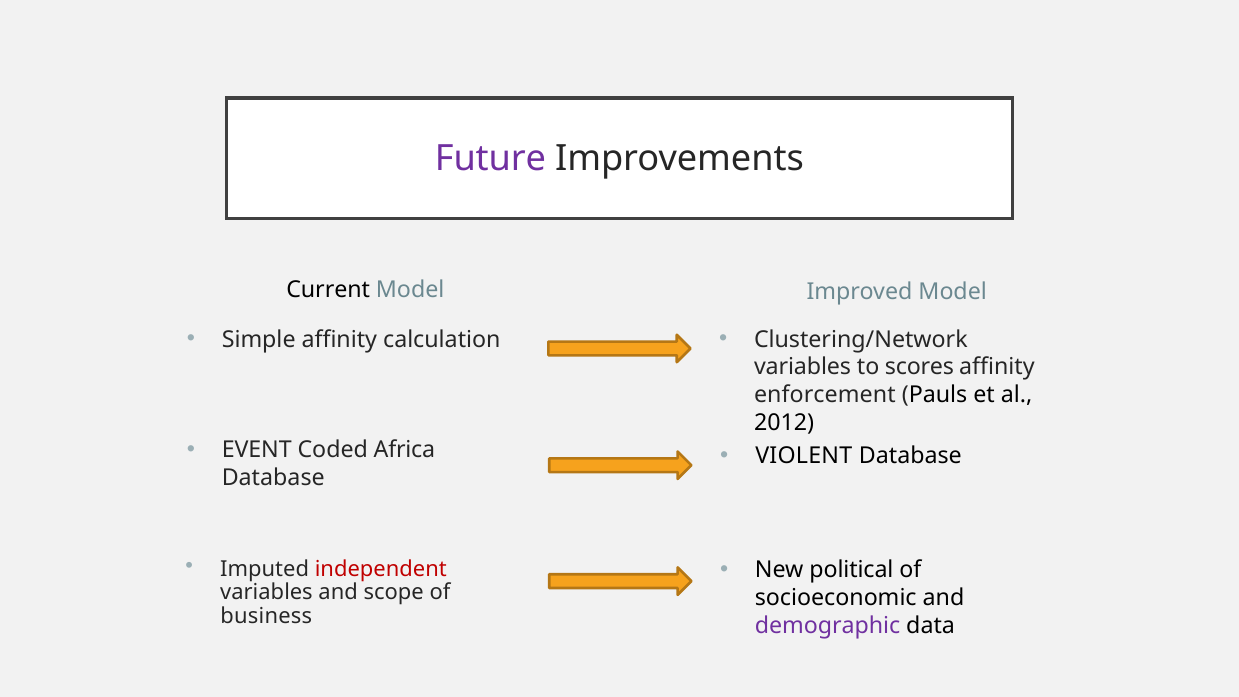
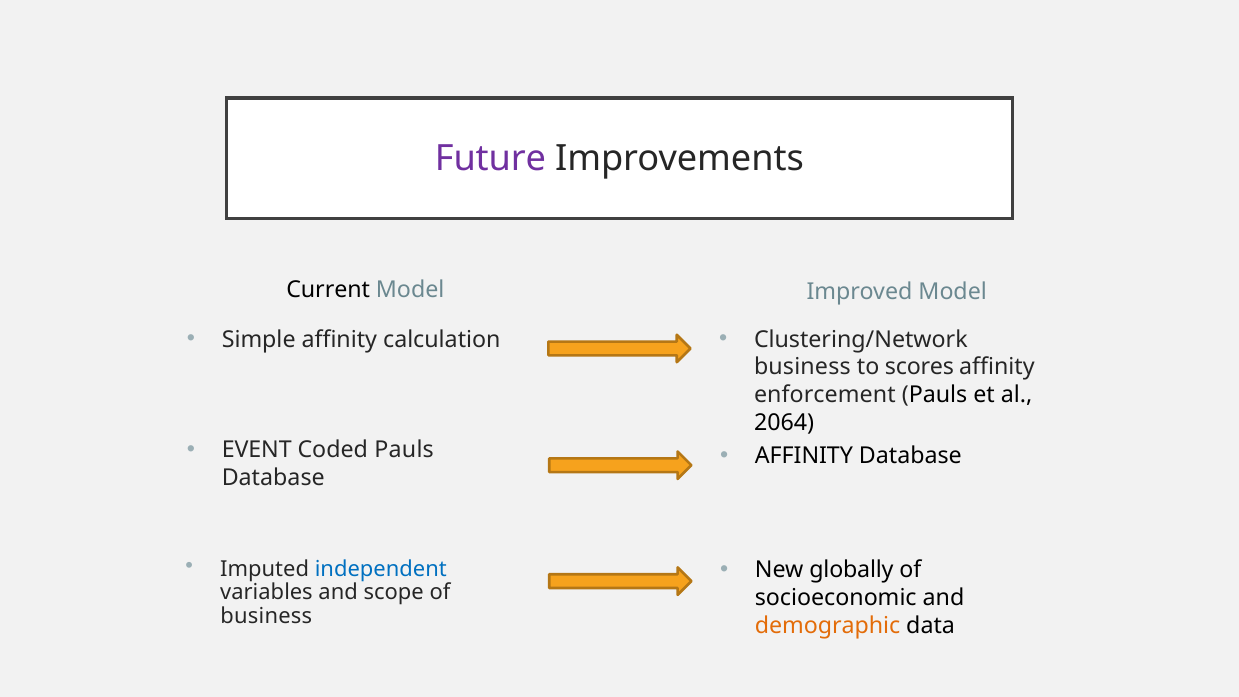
variables: variables -> business (802, 367)
2012: 2012 -> 2064 (784, 423)
Coded Africa: Africa -> Pauls (404, 450)
VIOLENT: VIOLENT -> AFFINITY (804, 456)
independent colour: red -> blue (381, 569)
political: political -> globally (851, 570)
demographic colour: purple -> orange (828, 625)
